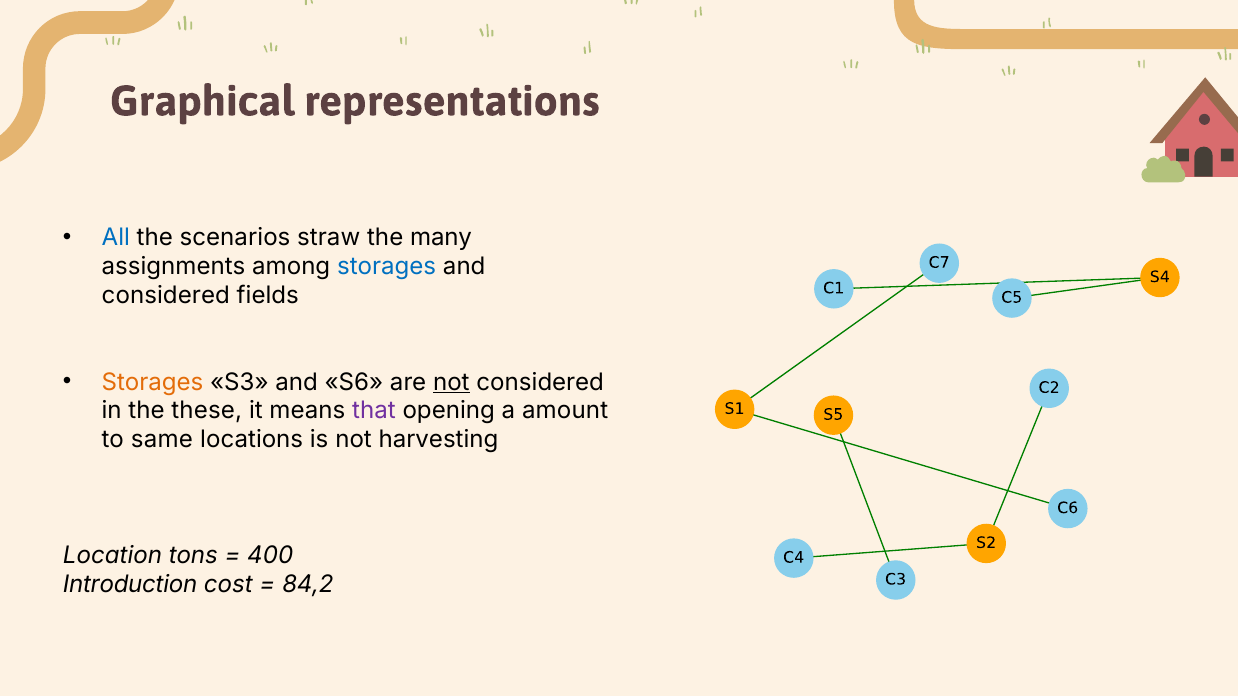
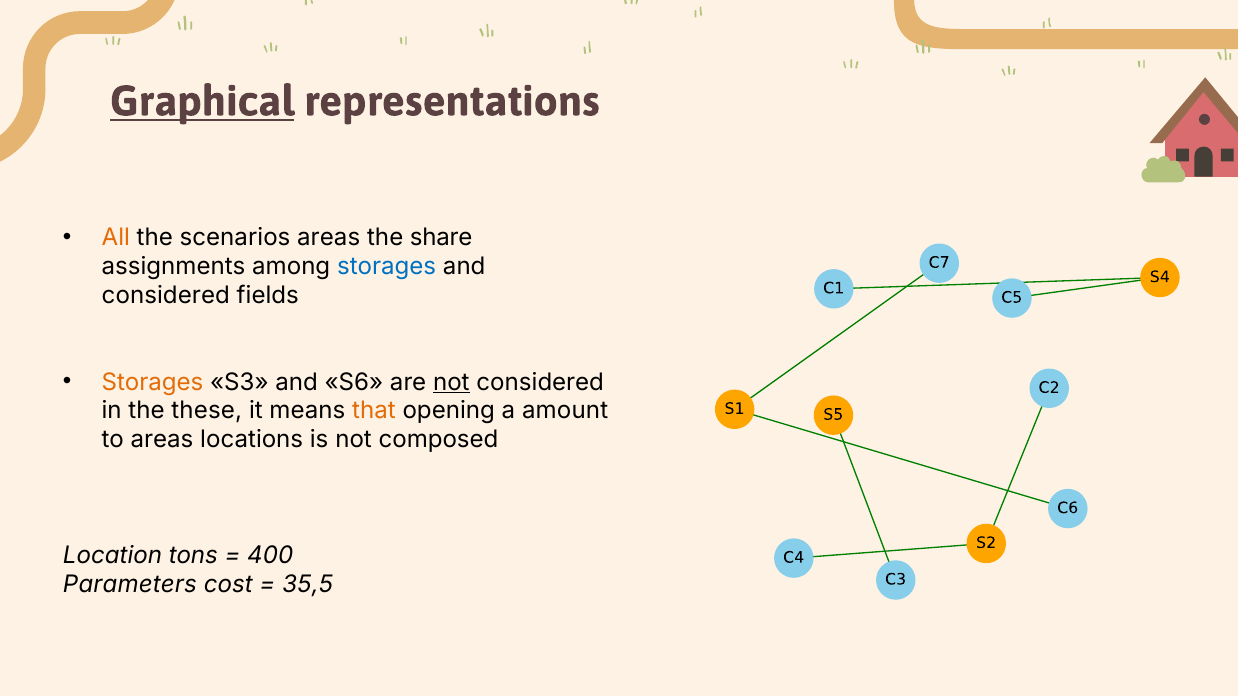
Graphical underline: none -> present (202, 101)
All colour: blue -> orange (116, 238)
scenarios straw: straw -> areas (329, 238)
many: many -> share (441, 238)
that colour: purple -> orange (374, 411)
to same: same -> areas (162, 440)
harvesting: harvesting -> composed (439, 440)
Introduction: Introduction -> Parameters (130, 585)
84,2: 84,2 -> 35,5 (308, 585)
